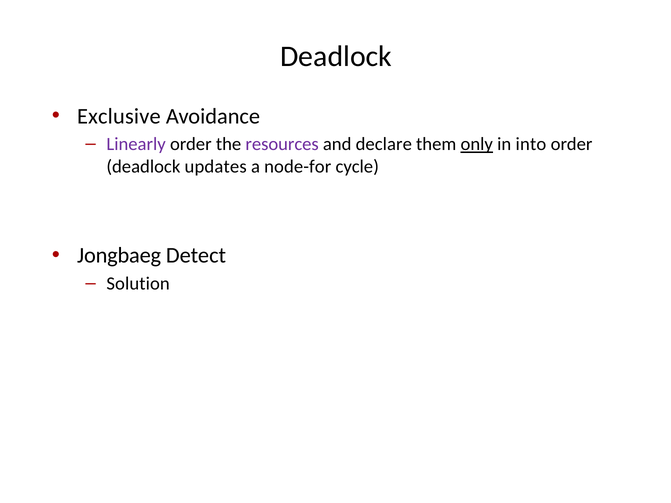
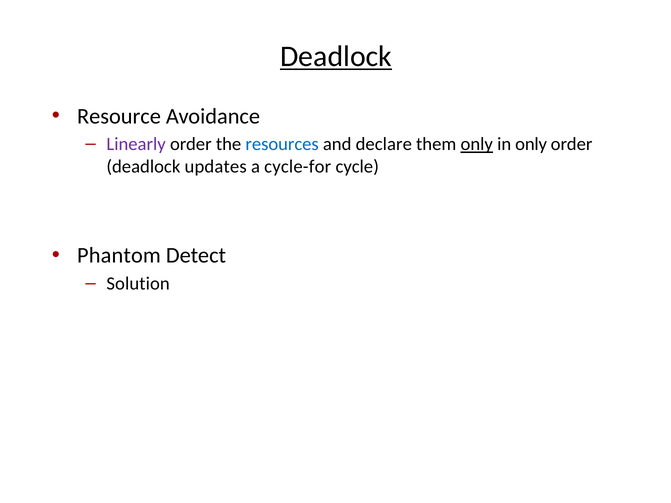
Deadlock underline: none -> present (336, 56)
Exclusive: Exclusive -> Resource (119, 116)
resources colour: purple -> blue (282, 144)
in into: into -> only (531, 144)
node-for: node-for -> cycle-for (298, 167)
Jongbaeg: Jongbaeg -> Phantom (119, 256)
